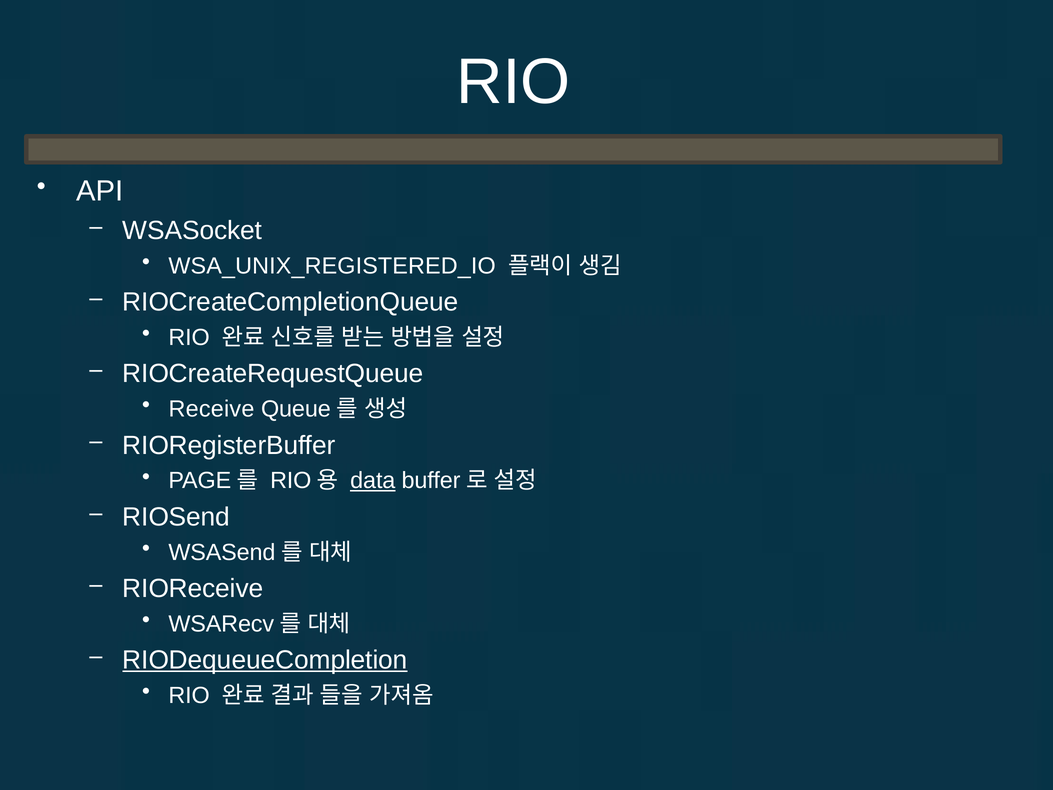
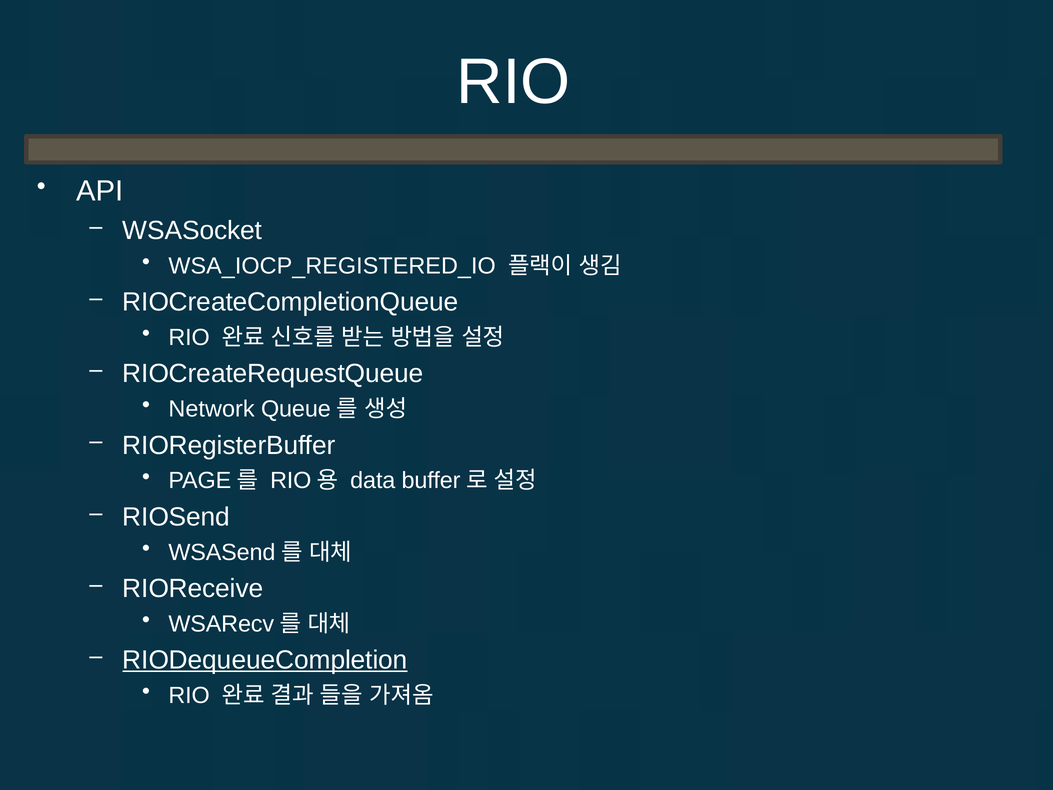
WSA_UNIX_REGISTERED_IO: WSA_UNIX_REGISTERED_IO -> WSA_IOCP_REGISTERED_IO (332, 266)
Receive: Receive -> Network (212, 409)
data underline: present -> none (373, 481)
